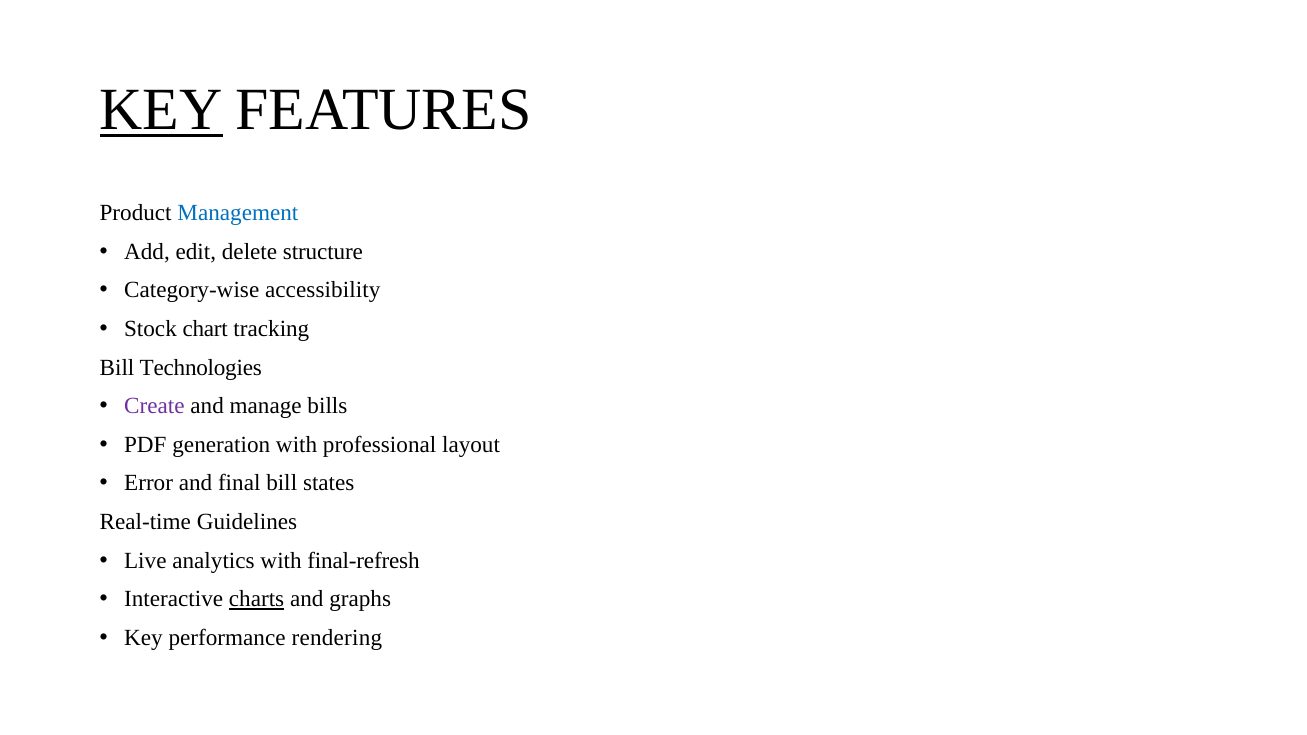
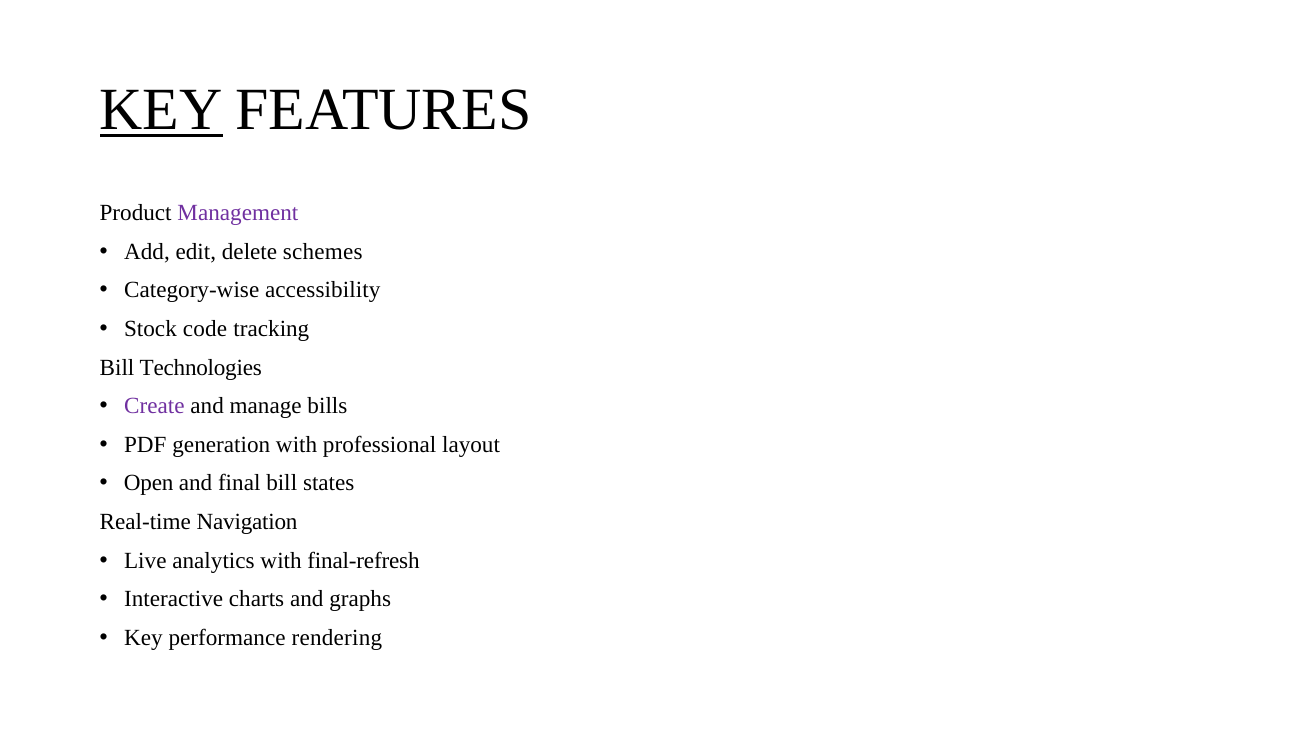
Management colour: blue -> purple (238, 213)
structure: structure -> schemes (323, 252)
chart: chart -> code (205, 329)
Error: Error -> Open (149, 483)
Guidelines: Guidelines -> Navigation (247, 522)
charts underline: present -> none (257, 599)
